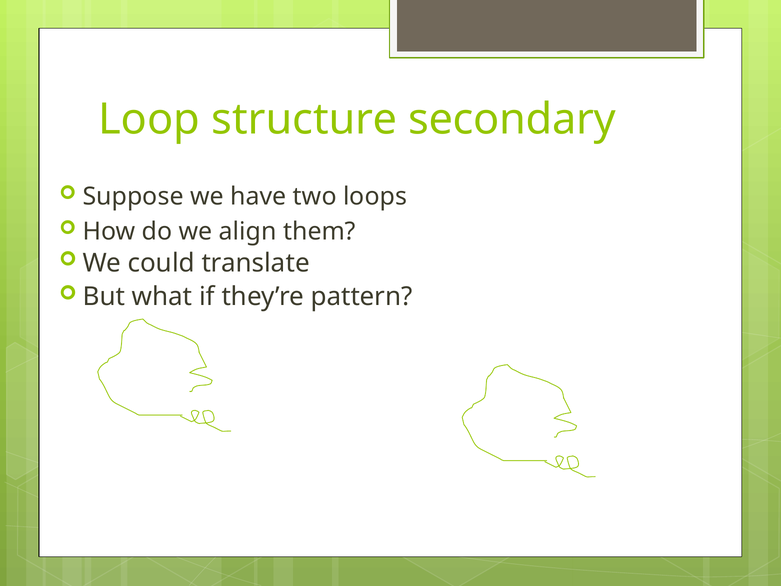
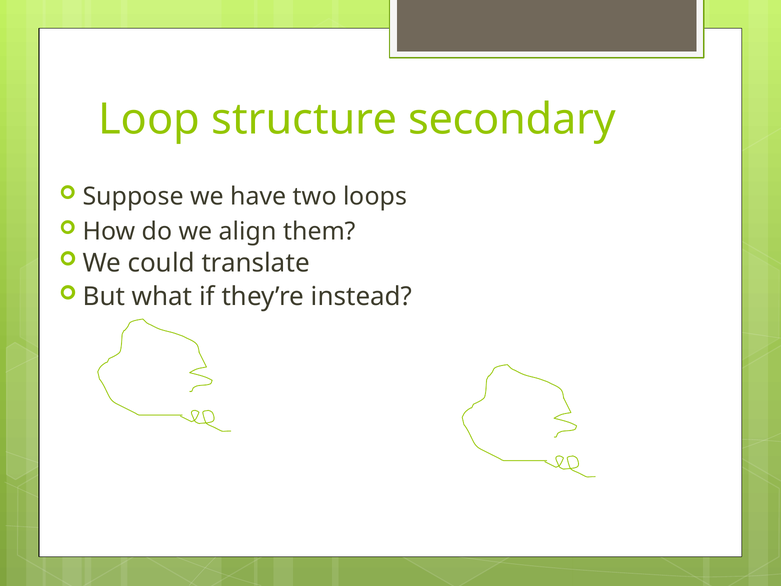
pattern: pattern -> instead (362, 297)
